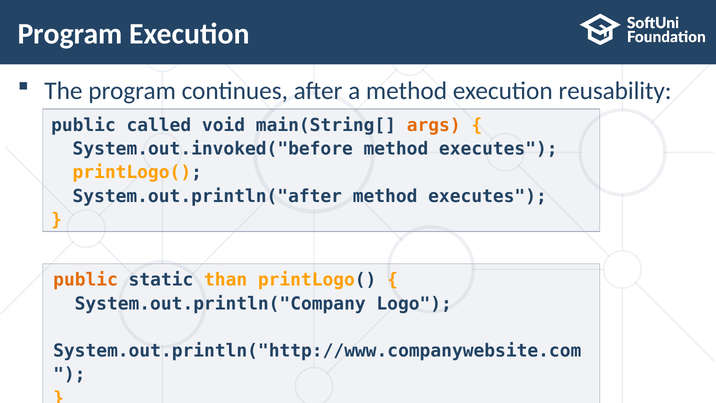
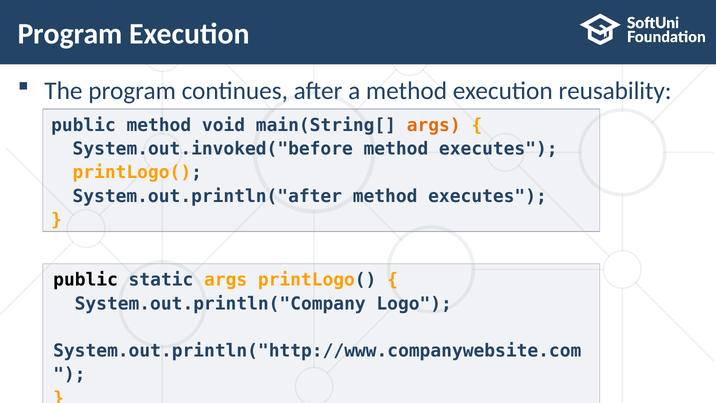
public called: called -> method (159, 125)
public colour: orange -> black (86, 280)
static than: than -> args (226, 280)
